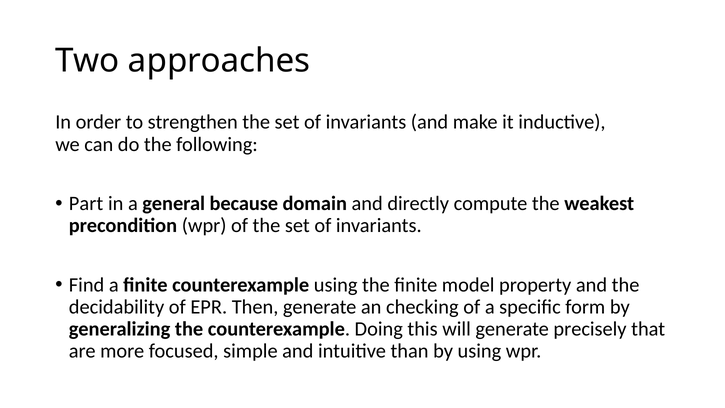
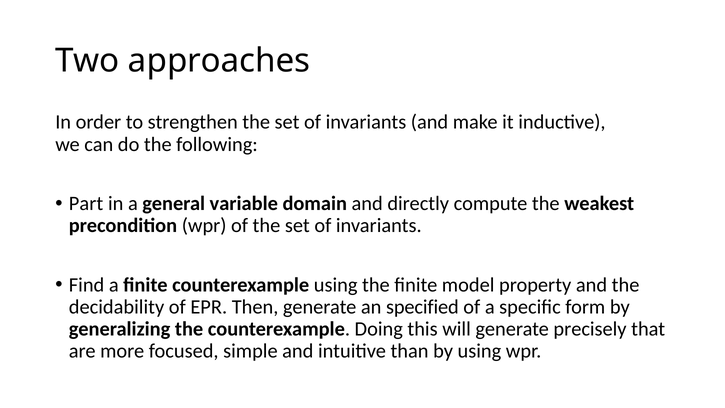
because: because -> variable (244, 203)
checking: checking -> specified (422, 307)
